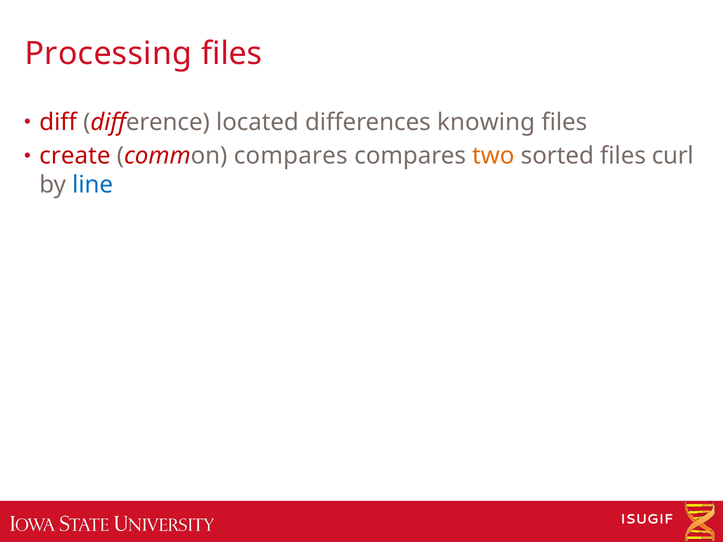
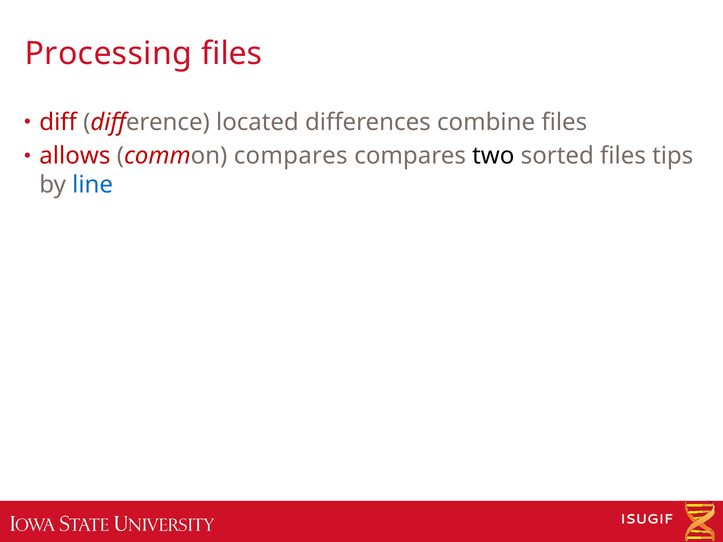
knowing: knowing -> combine (486, 122)
create: create -> allows (75, 156)
two colour: orange -> black (493, 156)
curl: curl -> tips (673, 156)
